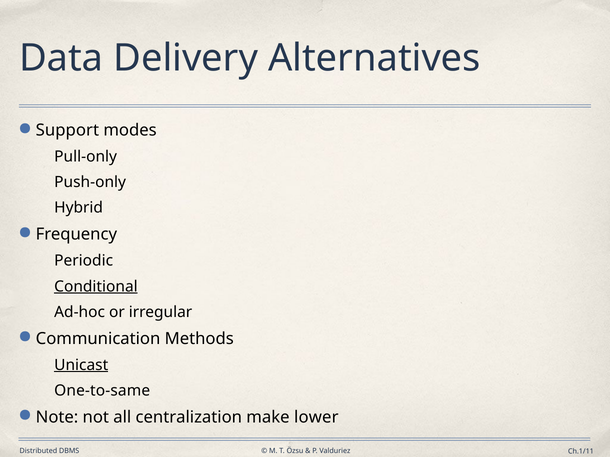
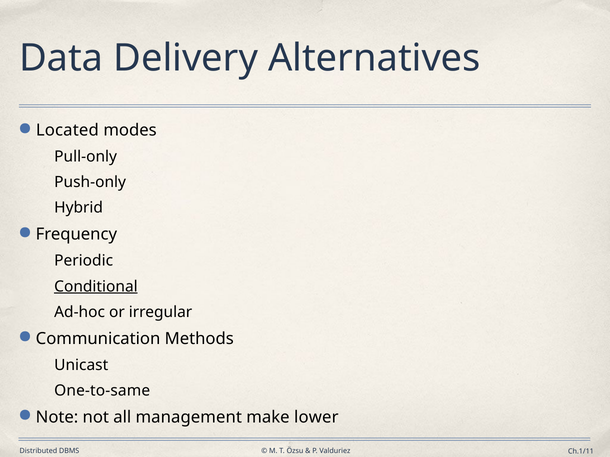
Support: Support -> Located (67, 130)
Unicast underline: present -> none (81, 365)
centralization: centralization -> management (189, 418)
